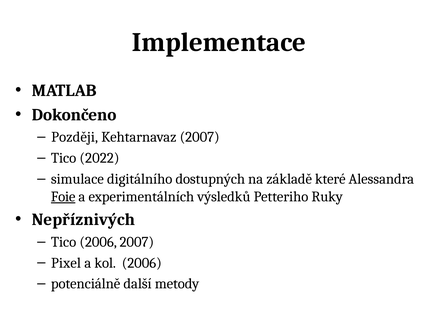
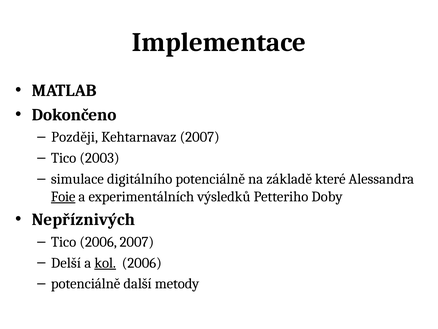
2022: 2022 -> 2003 (99, 158)
digitálního dostupných: dostupných -> potenciálně (210, 179)
Ruky: Ruky -> Doby (327, 196)
Pixel: Pixel -> Delší (66, 262)
kol underline: none -> present (105, 262)
